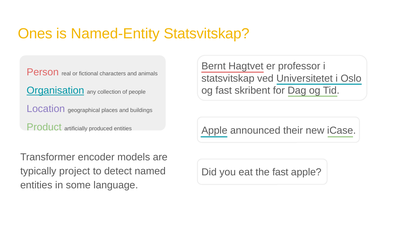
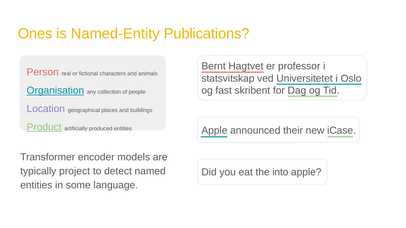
Named-Entity Statsvitskap: Statsvitskap -> Publications (207, 34)
Product underline: none -> present (44, 127)
the fast: fast -> into (280, 173)
